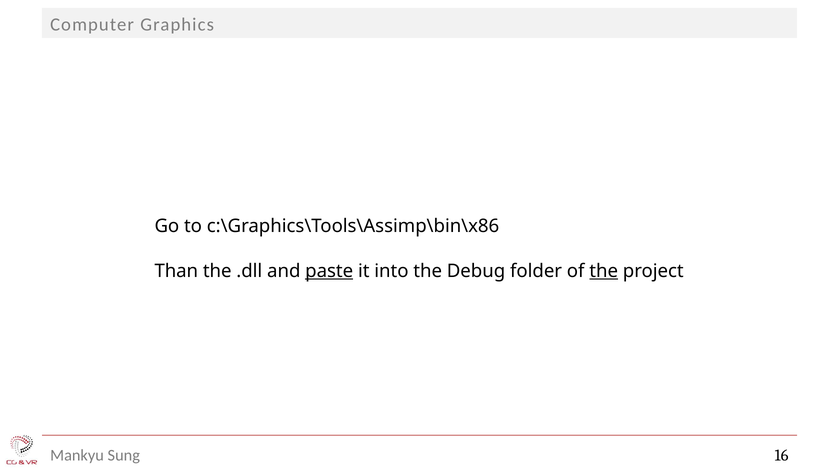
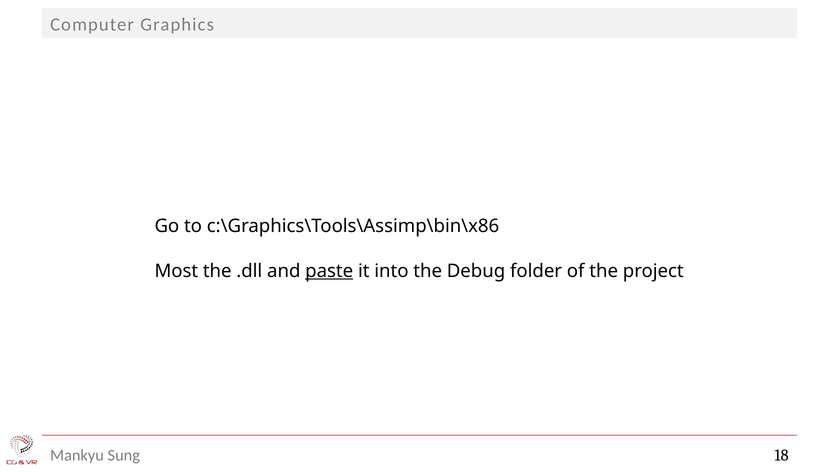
Than: Than -> Most (176, 271)
the underline: present -> none (604, 271)
16: 16 -> 18 (782, 456)
